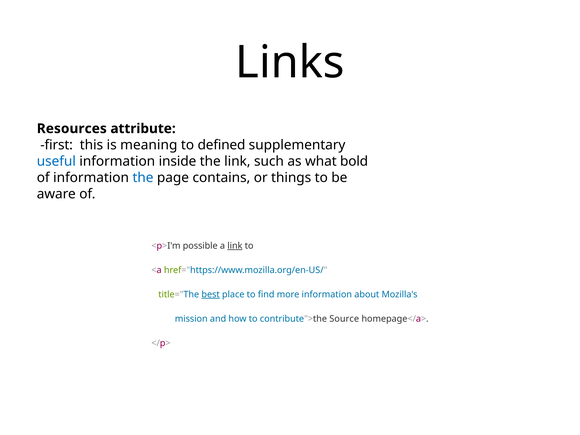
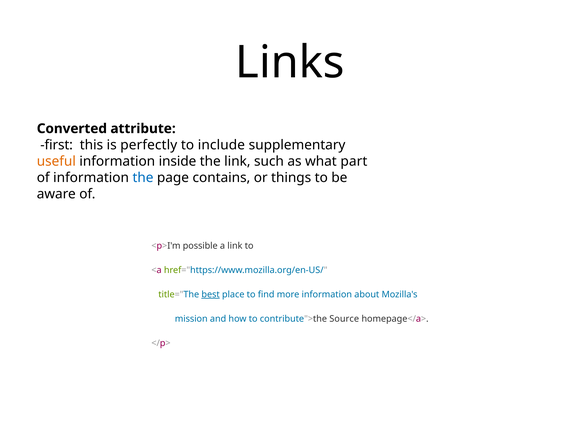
Resources: Resources -> Converted (72, 129)
meaning: meaning -> perfectly (149, 145)
defined: defined -> include (221, 145)
useful colour: blue -> orange (56, 161)
bold: bold -> part (354, 161)
link underline: present -> none (235, 246)
